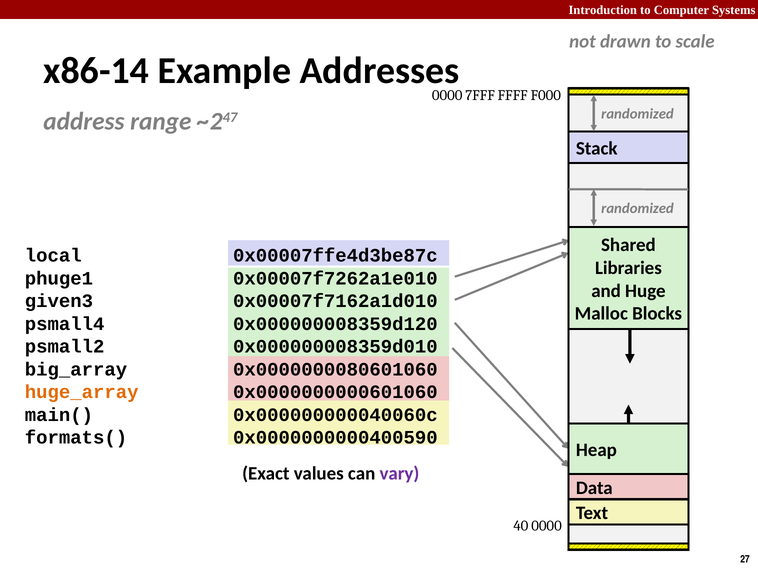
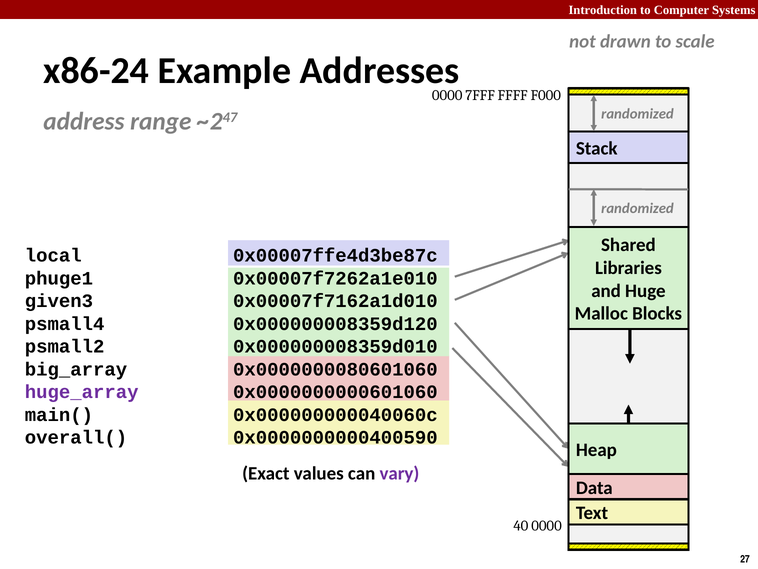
x86-14: x86-14 -> x86-24 (96, 71)
huge_array colour: orange -> purple (82, 392)
formats(: formats( -> overall( (76, 437)
